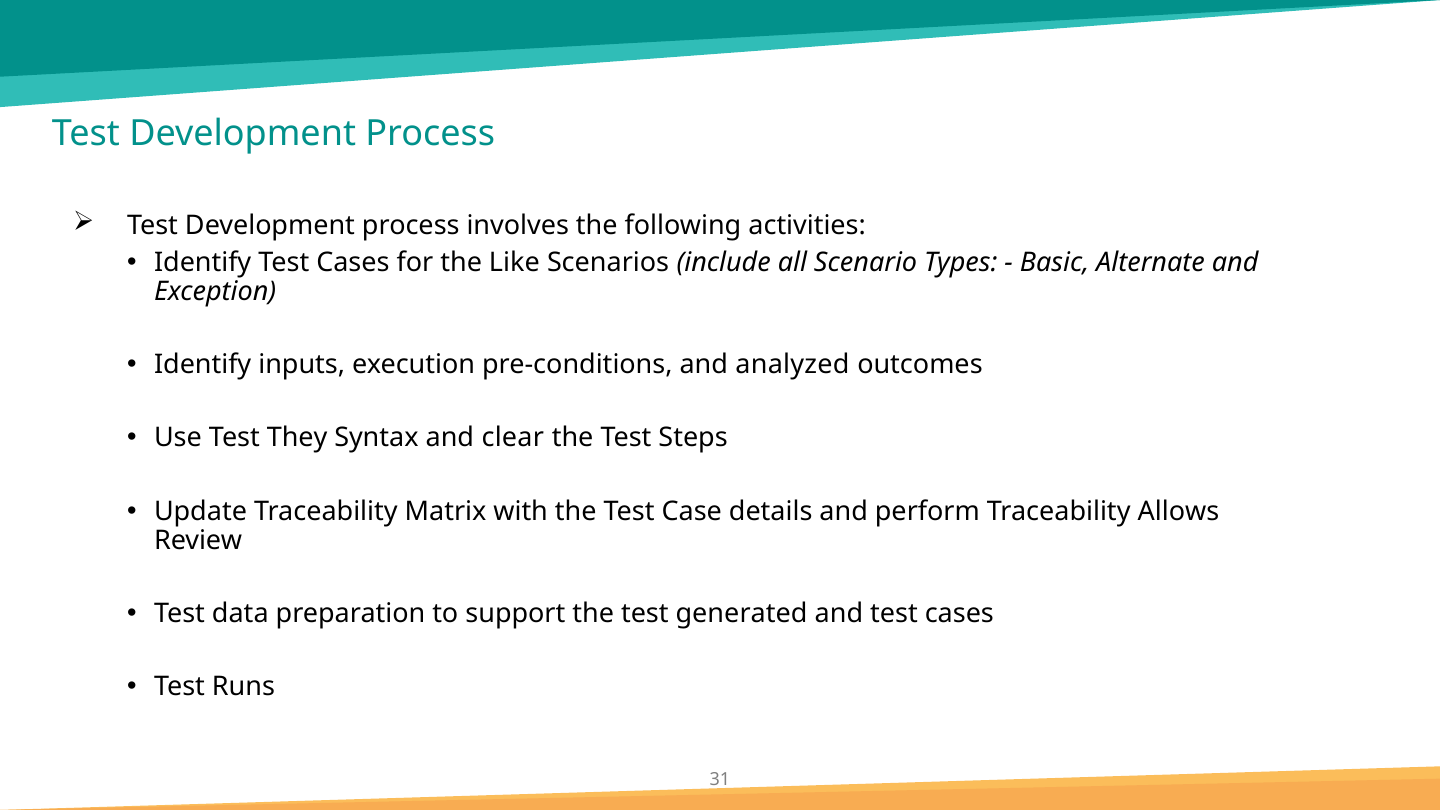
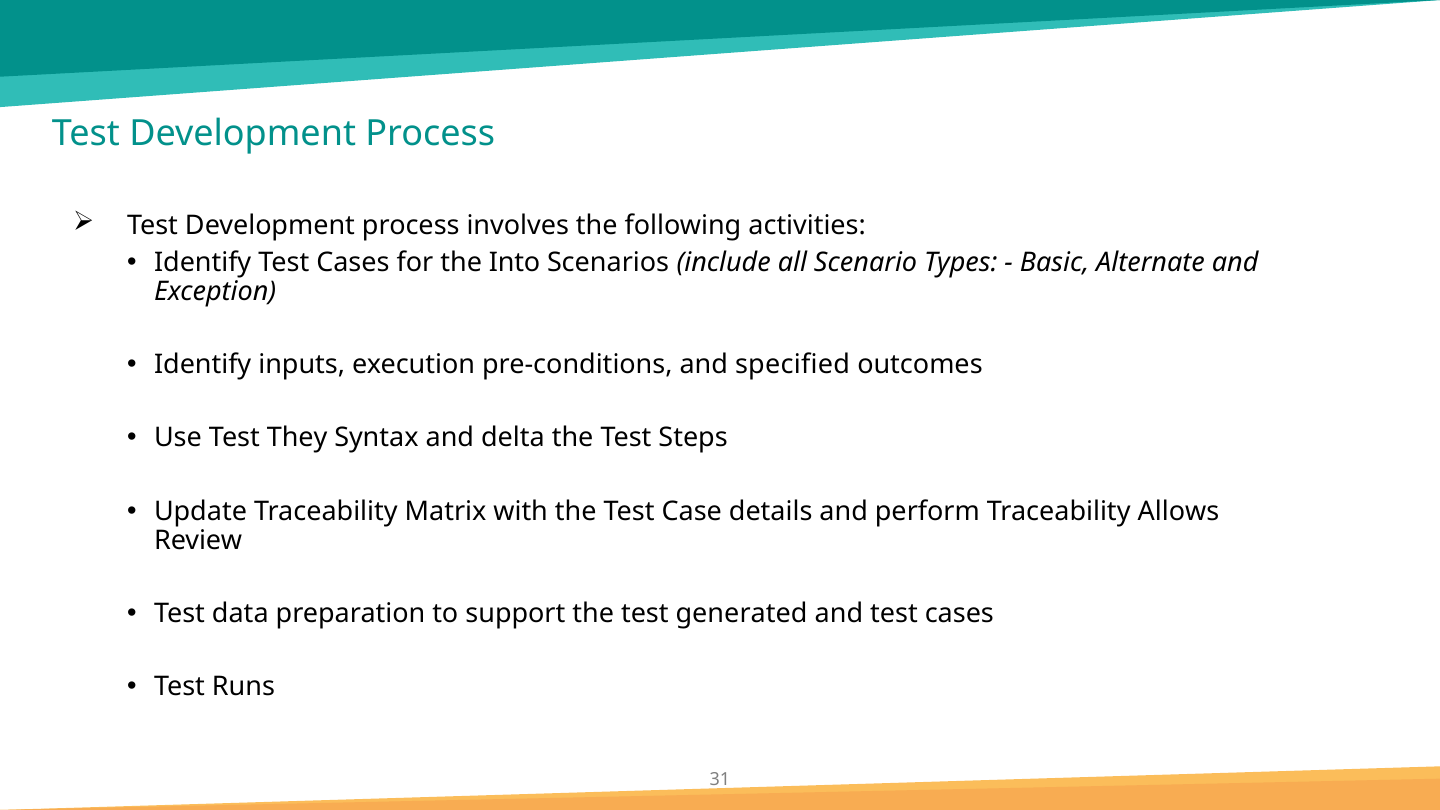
Like: Like -> Into (515, 262)
analyzed: analyzed -> specified (792, 365)
clear: clear -> delta (513, 438)
